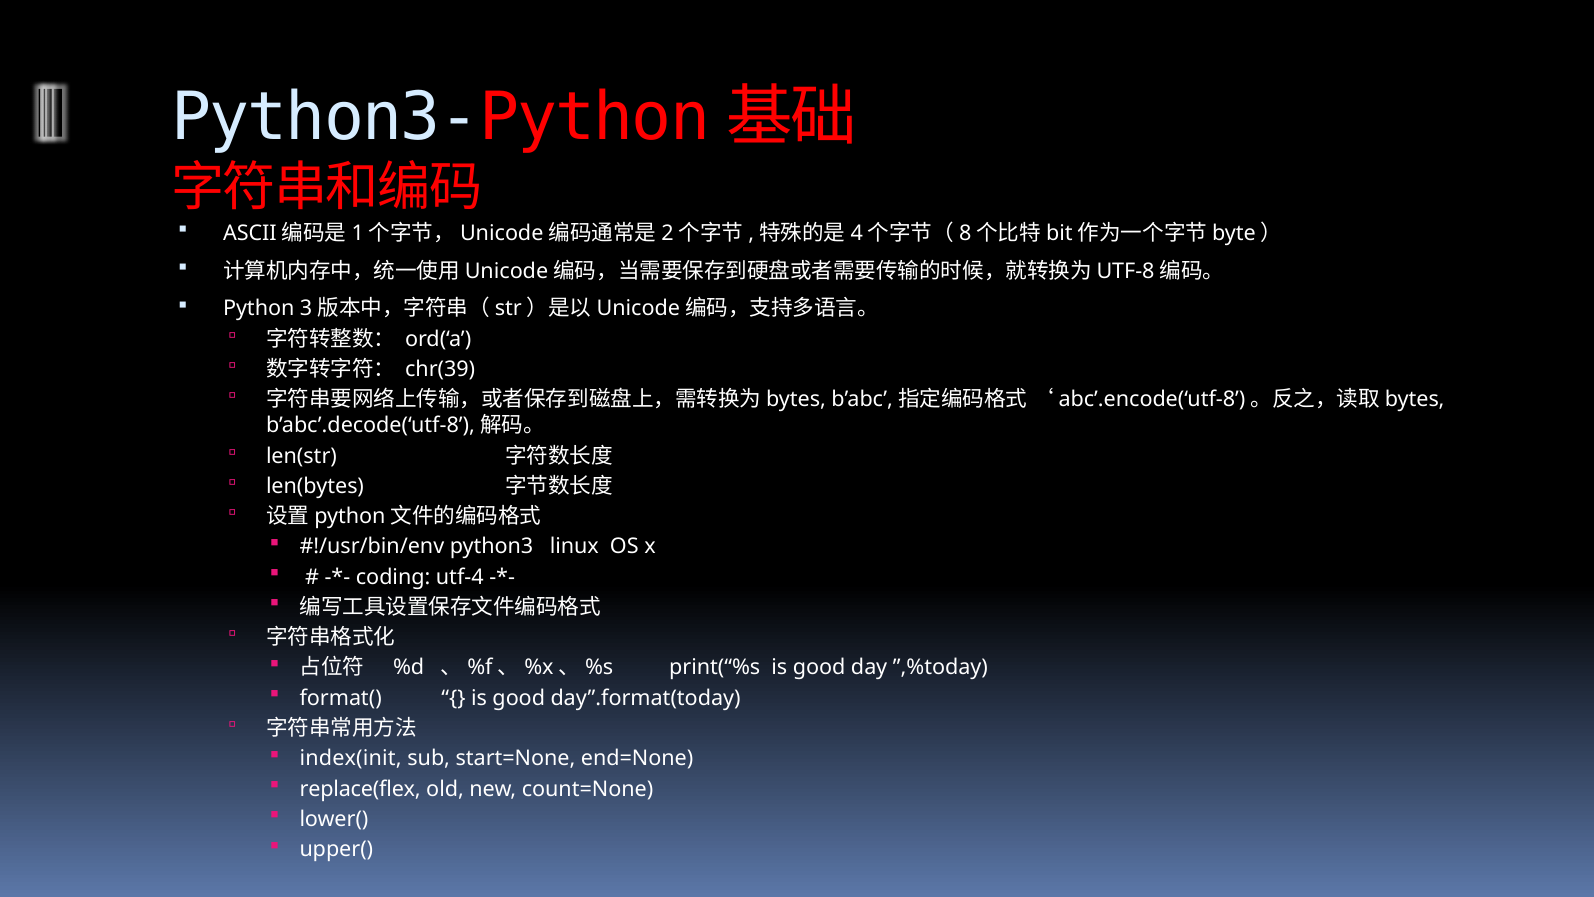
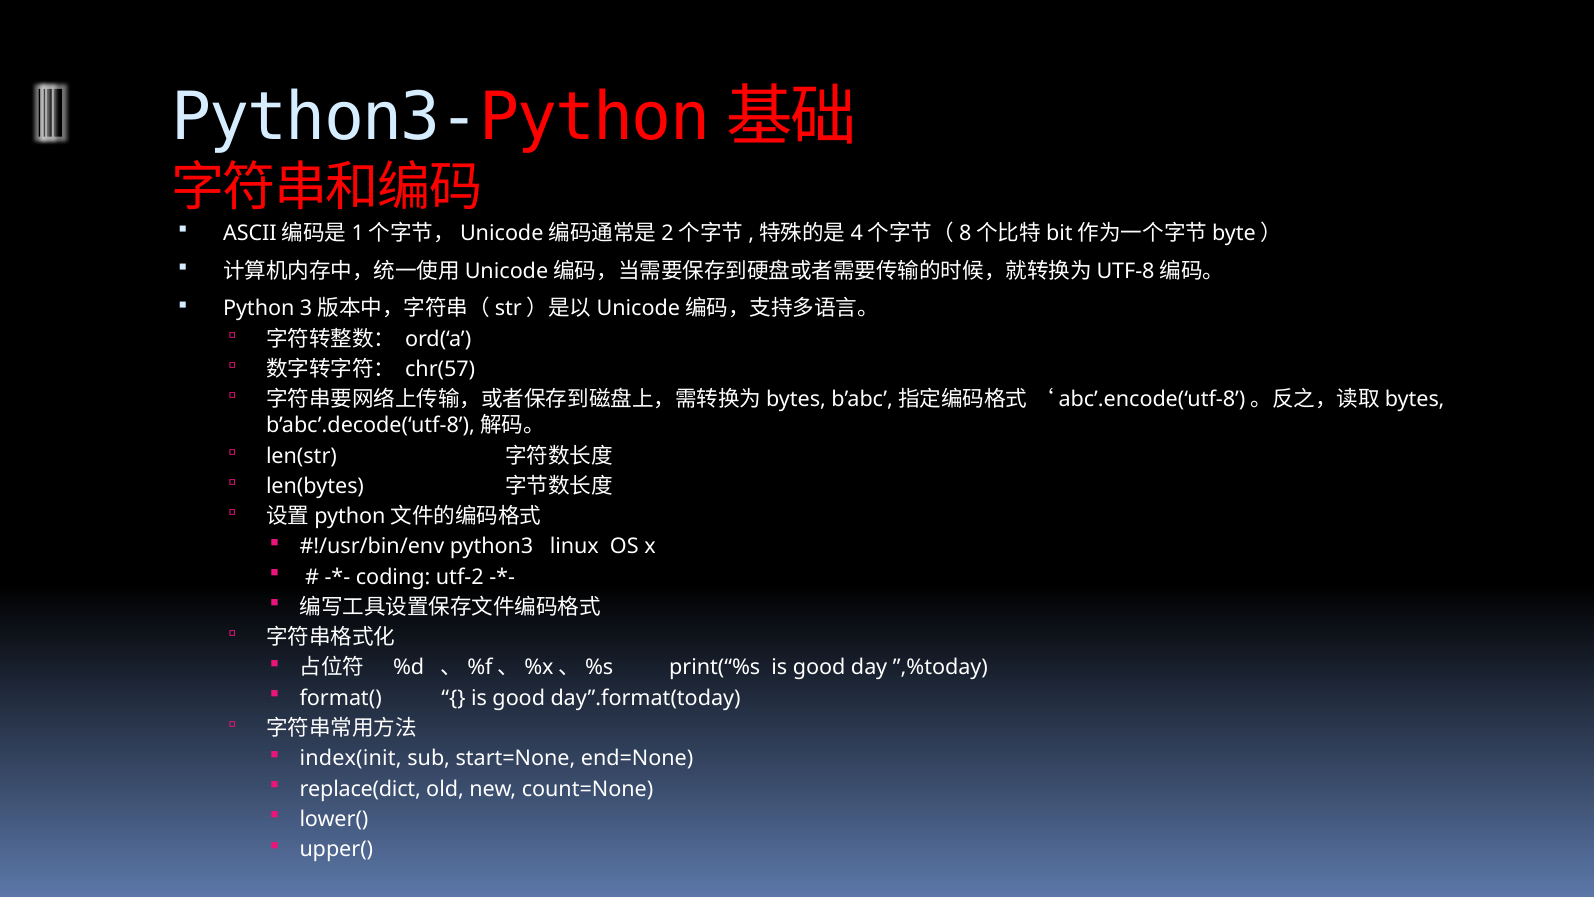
chr(39: chr(39 -> chr(57 (440, 369)
utf-4: utf-4 -> utf-2 (460, 577)
replace(flex: replace(flex -> replace(dict (360, 789)
